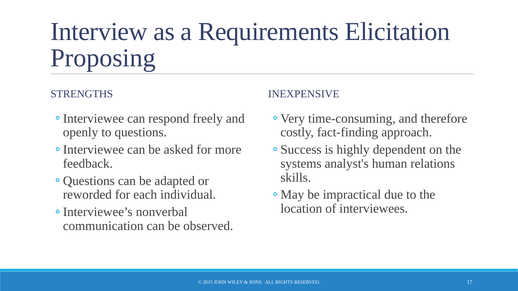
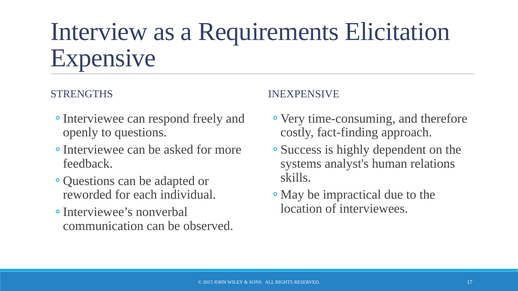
Proposing: Proposing -> Expensive (103, 58)
